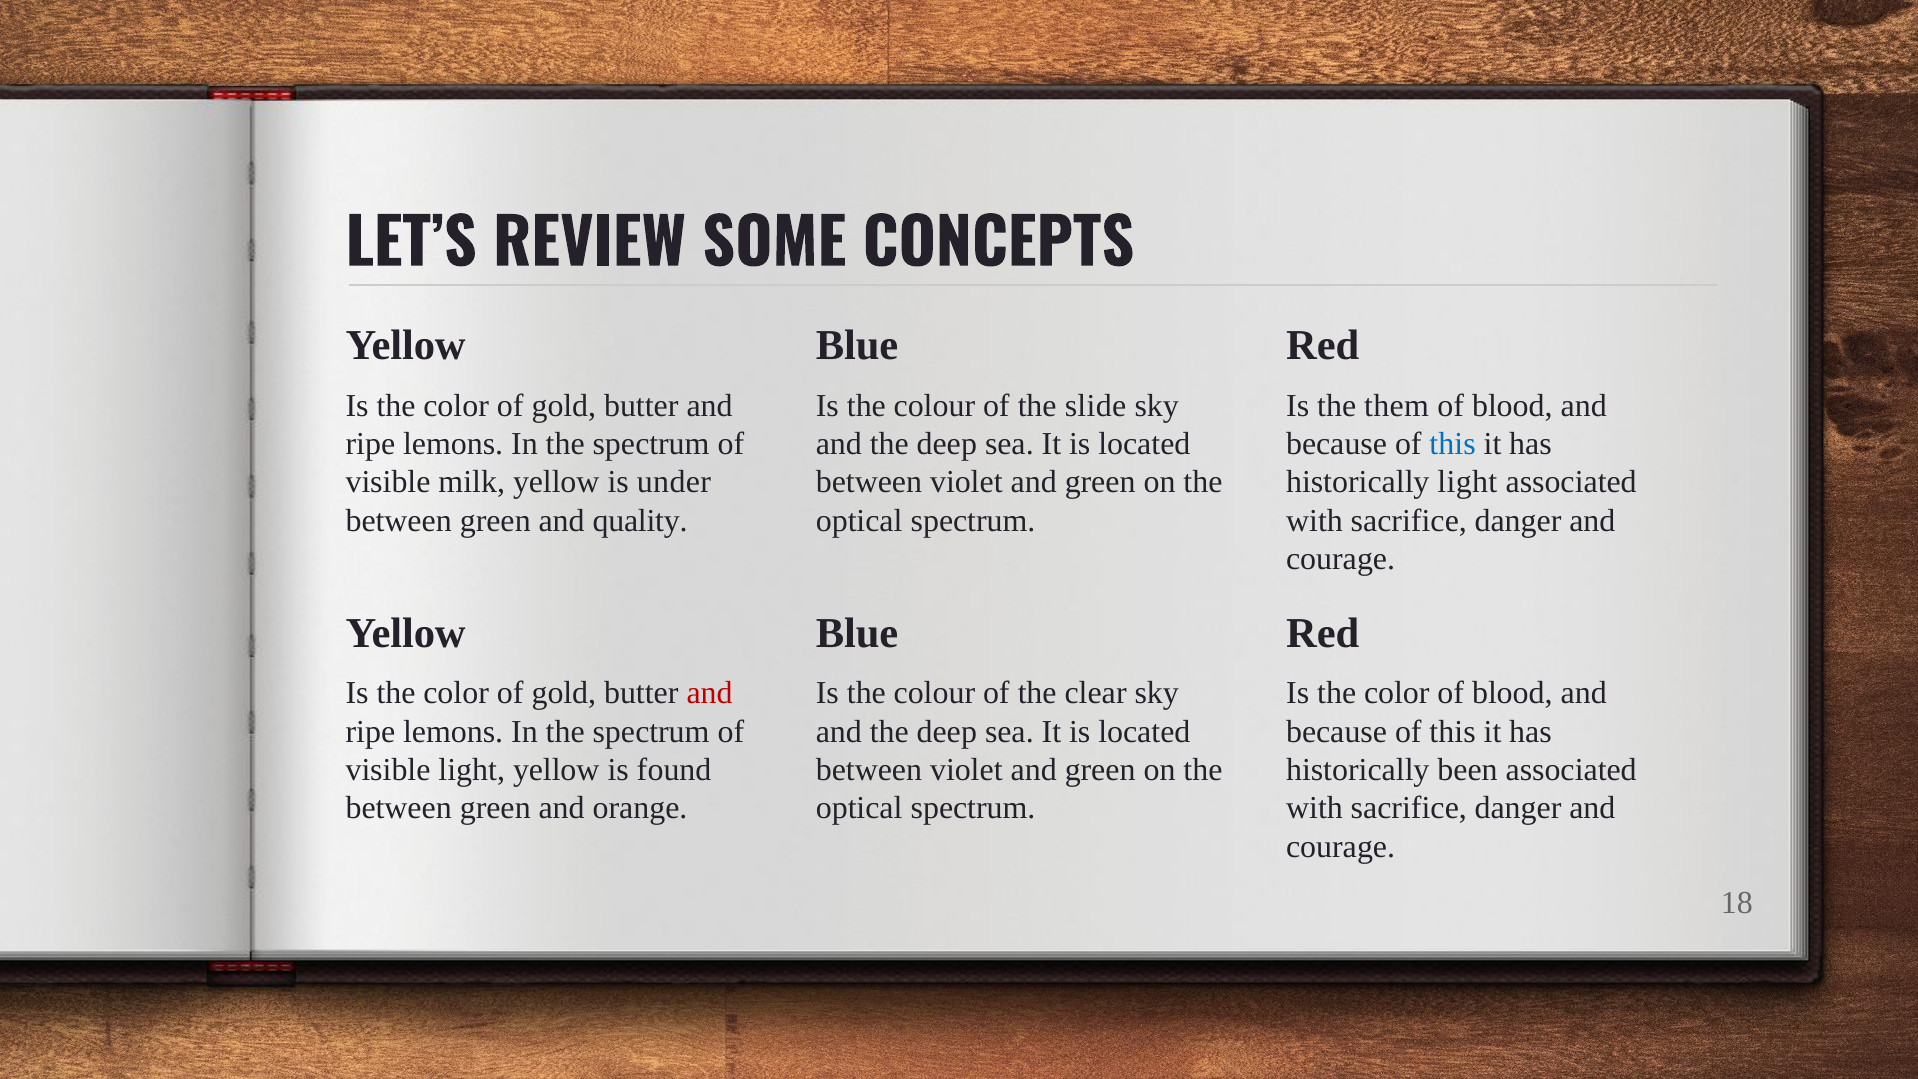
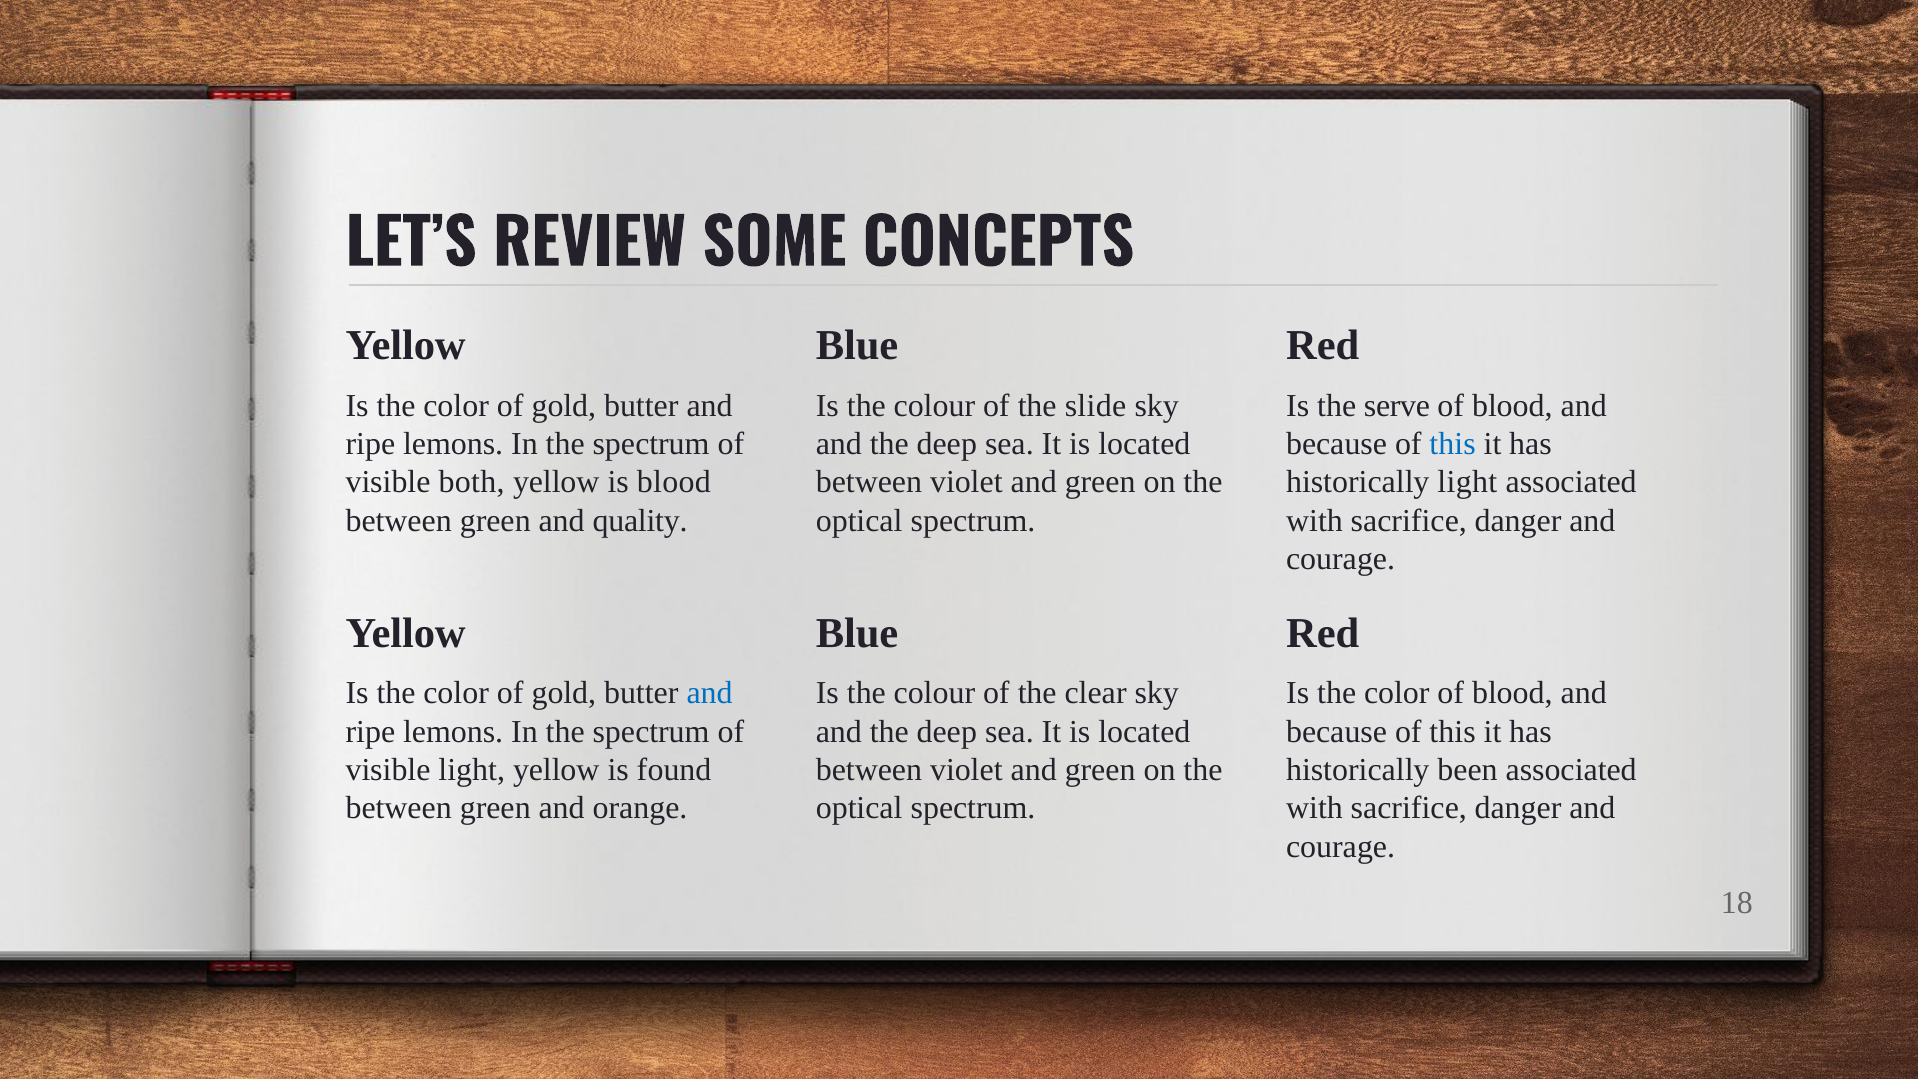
them: them -> serve (1397, 405)
milk: milk -> both (472, 482)
is under: under -> blood (674, 482)
and colour: red -> blue (710, 693)
